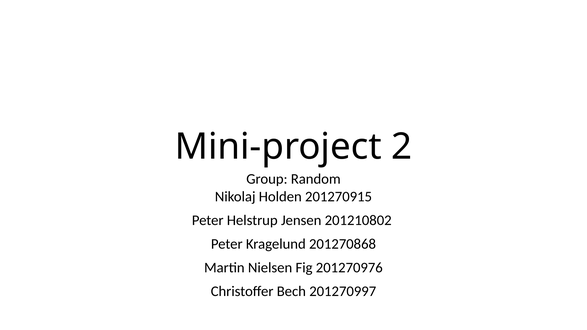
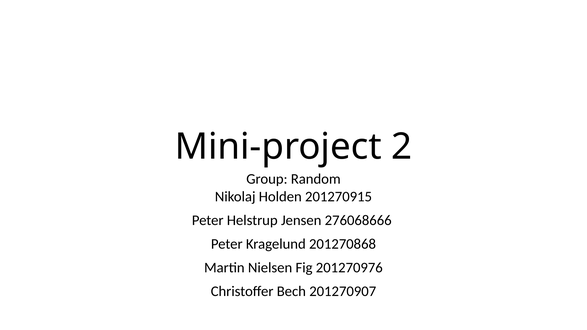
201210802: 201210802 -> 276068666 (358, 220)
201270997: 201270997 -> 201270907 (343, 292)
